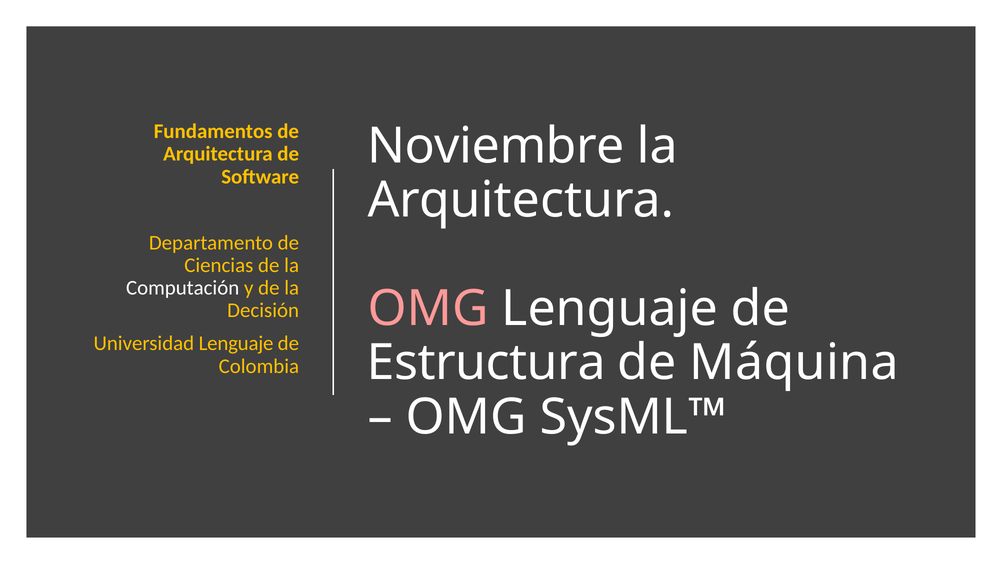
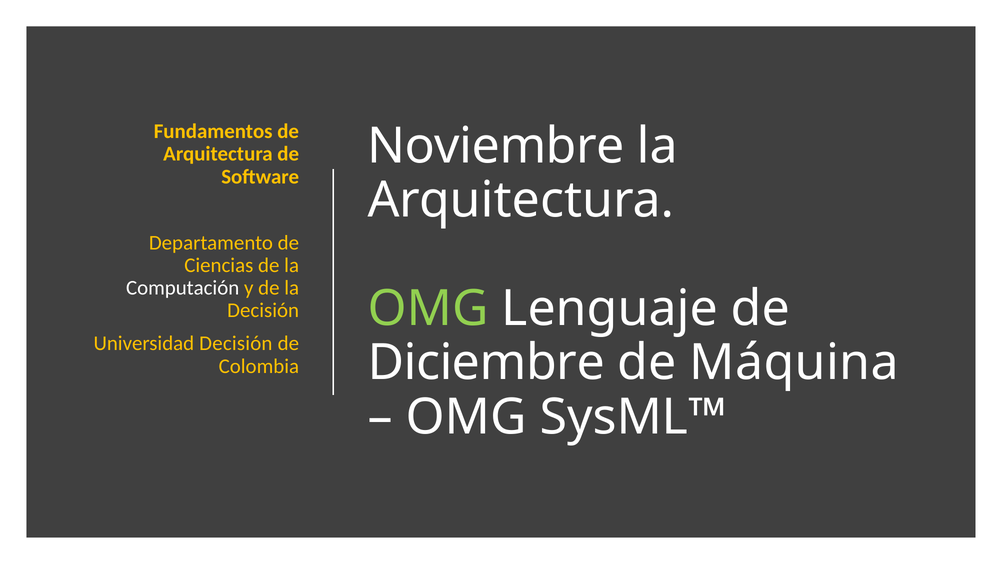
OMG colour: pink -> light green (428, 309)
Universidad Lenguaje: Lenguaje -> Decisión (236, 343)
Estructura: Estructura -> Diciembre (486, 363)
